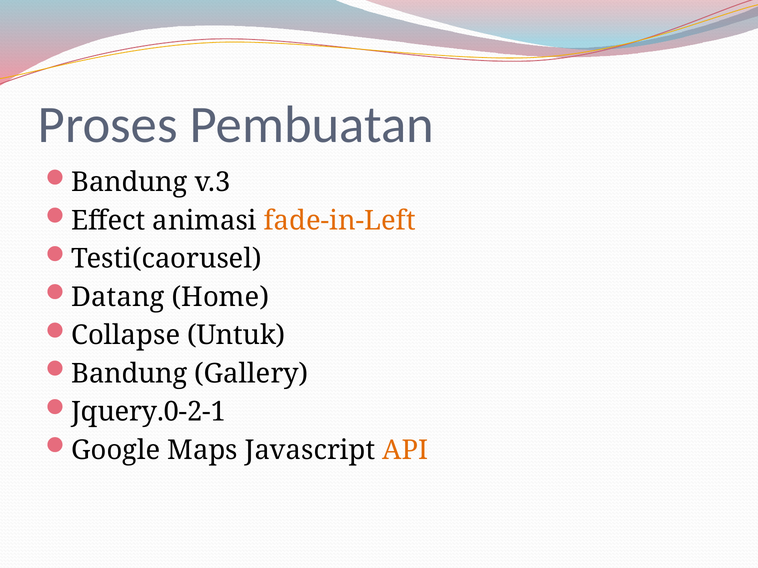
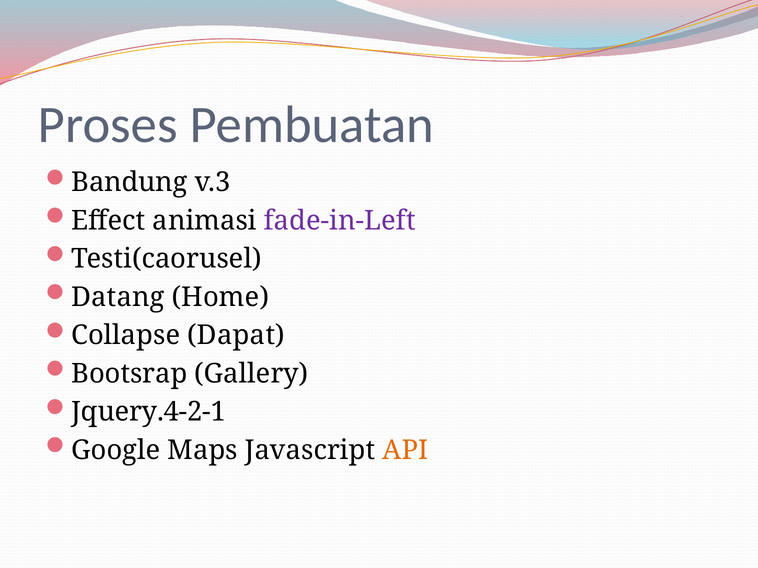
fade-in-Left colour: orange -> purple (340, 221)
Untuk: Untuk -> Dapat (236, 336)
Bandung: Bandung -> Bootsrap (129, 374)
Jquery.0-2-1: Jquery.0-2-1 -> Jquery.4-2-1 (149, 412)
